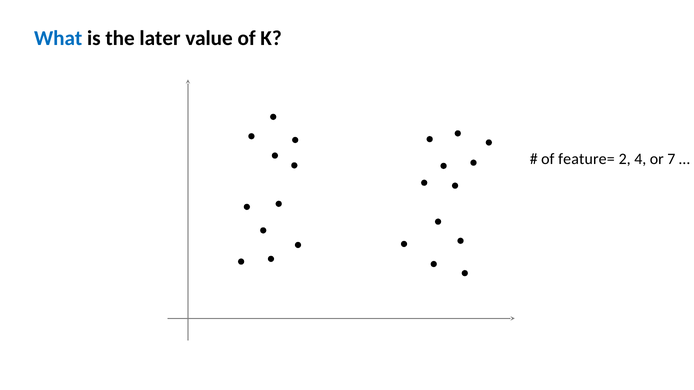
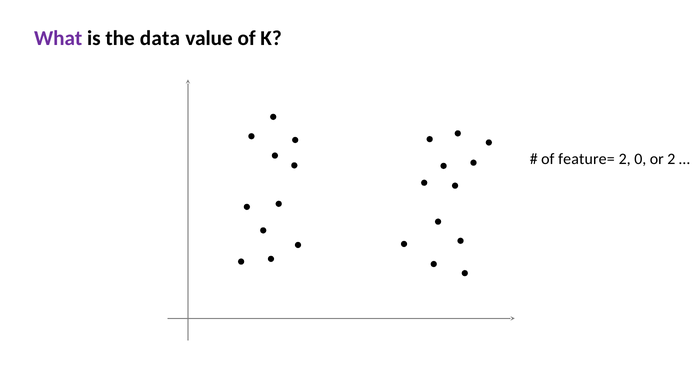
What colour: blue -> purple (58, 38)
later: later -> data (160, 38)
4: 4 -> 0 (640, 159)
or 7: 7 -> 2 (671, 159)
